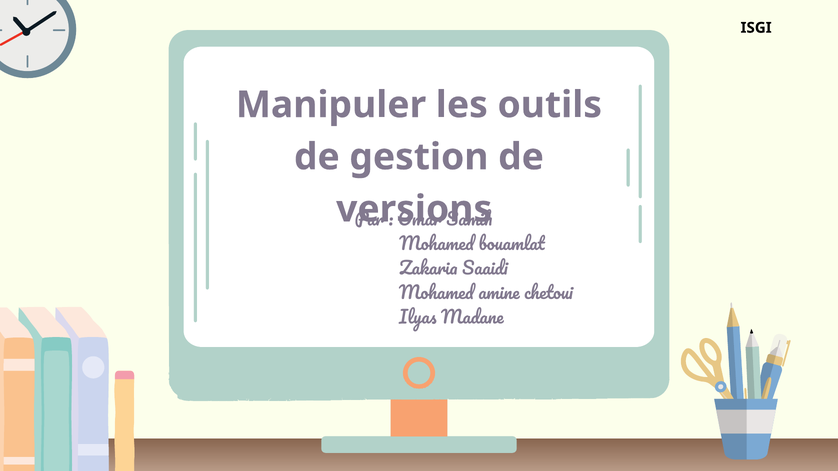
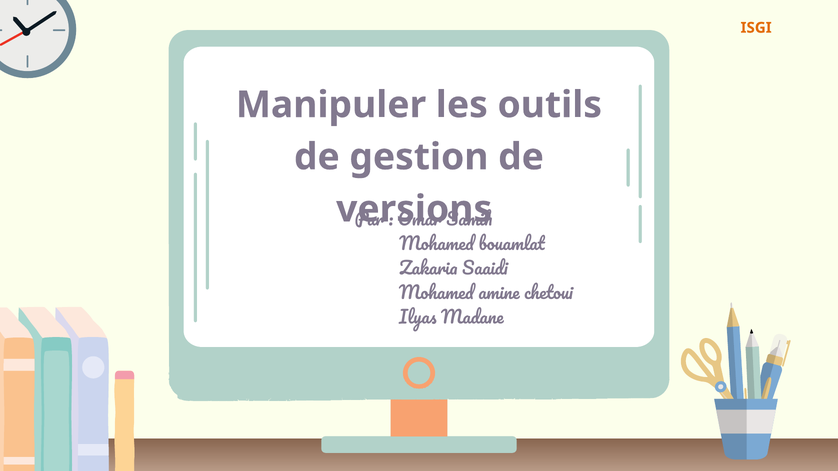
ISGI colour: black -> orange (756, 28)
